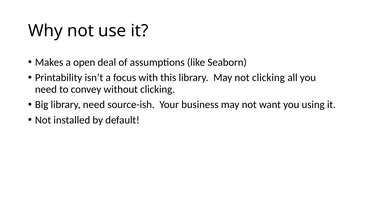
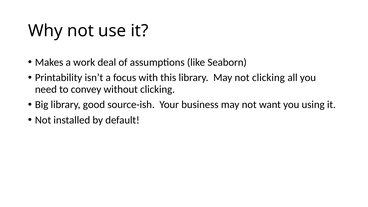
open: open -> work (84, 62)
library need: need -> good (94, 105)
